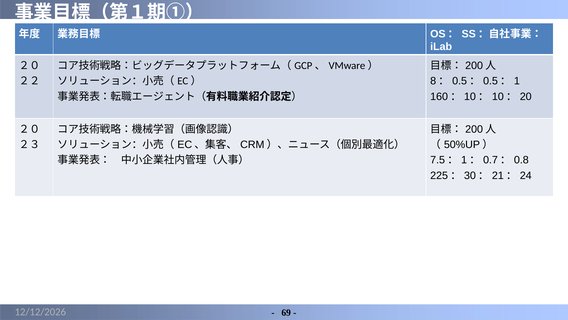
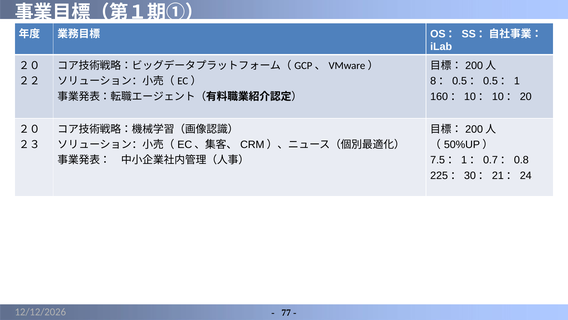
69: 69 -> 77 (286, 312)
